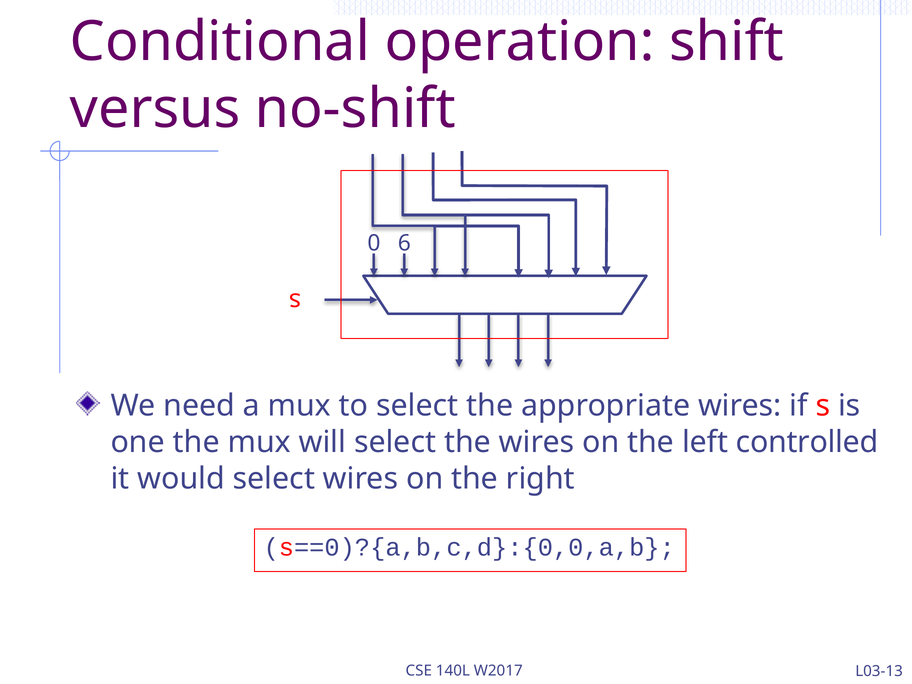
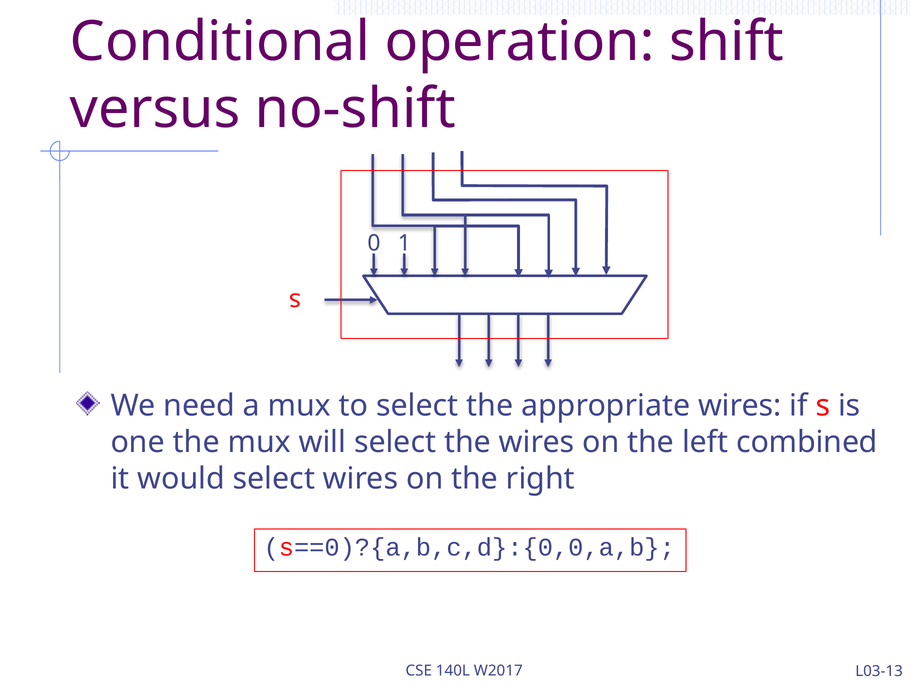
6: 6 -> 1 (404, 243)
controlled: controlled -> combined (807, 442)
